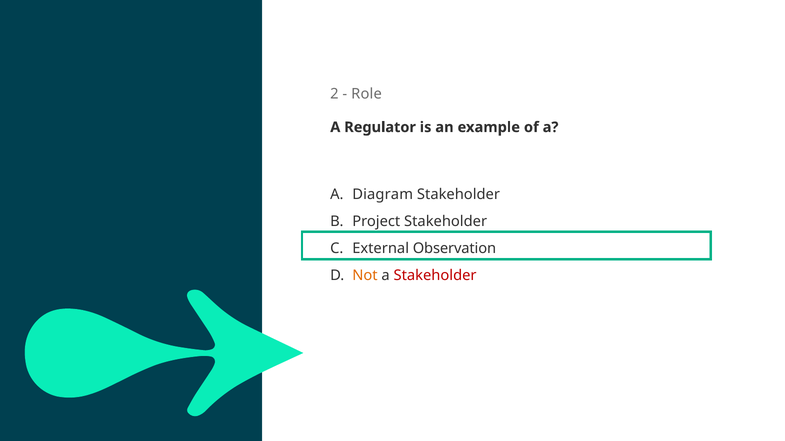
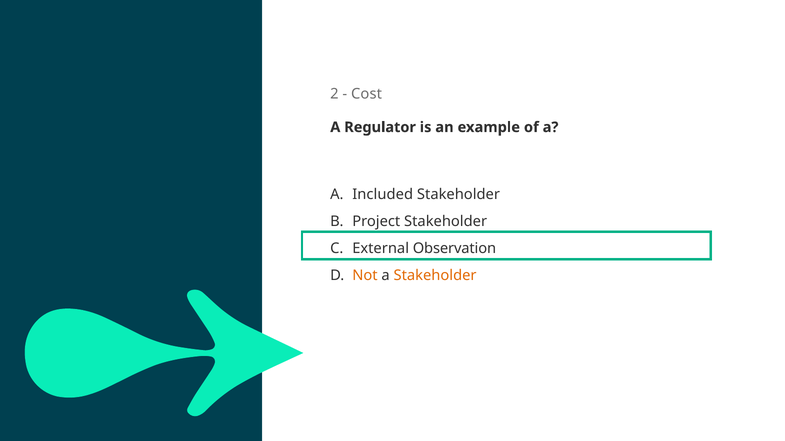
Role: Role -> Cost (367, 94)
Diagram: Diagram -> Included (383, 195)
Stakeholder colour: red -> orange (435, 276)
